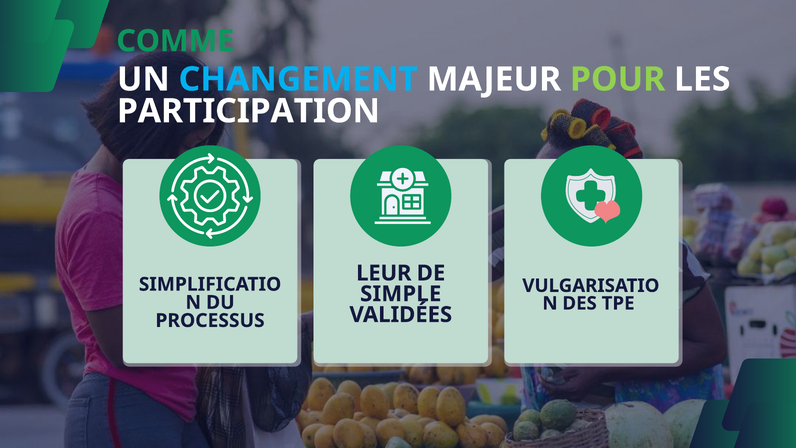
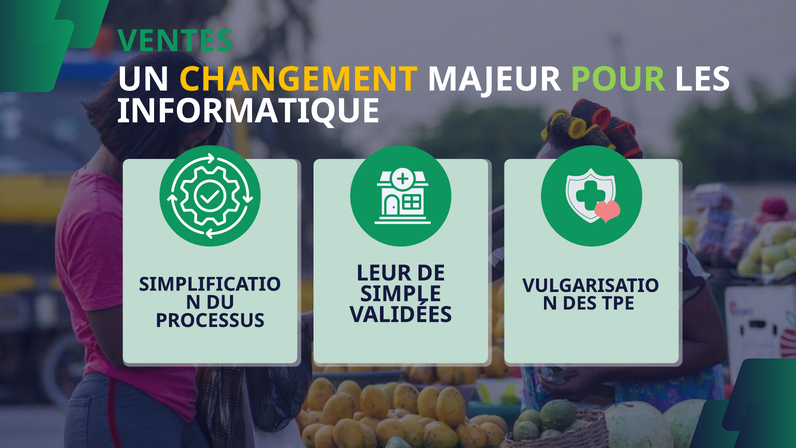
COMME: COMME -> VENTES (175, 41)
CHANGEMENT colour: light blue -> yellow (298, 79)
PARTICIPATION: PARTICIPATION -> INFORMATIQUE (249, 111)
